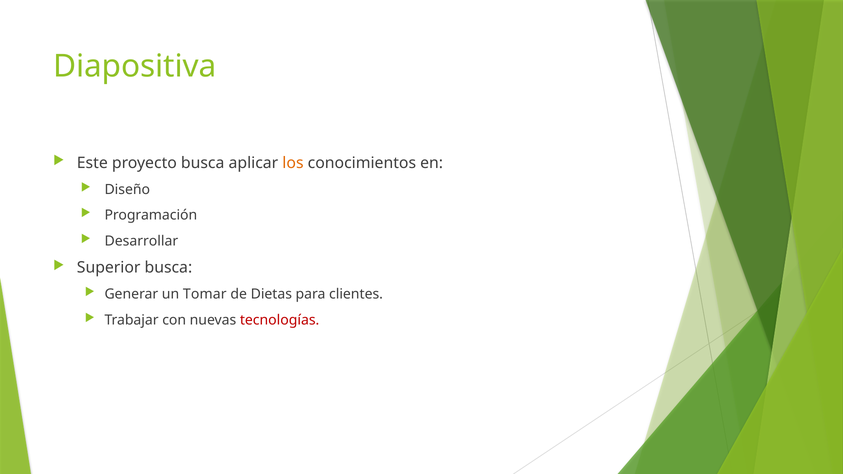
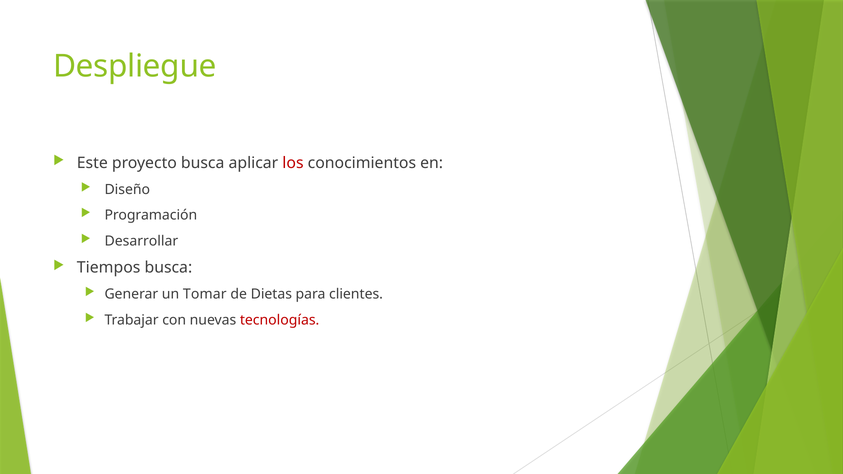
Diapositiva: Diapositiva -> Despliegue (135, 66)
los colour: orange -> red (293, 163)
Superior: Superior -> Tiempos (109, 268)
